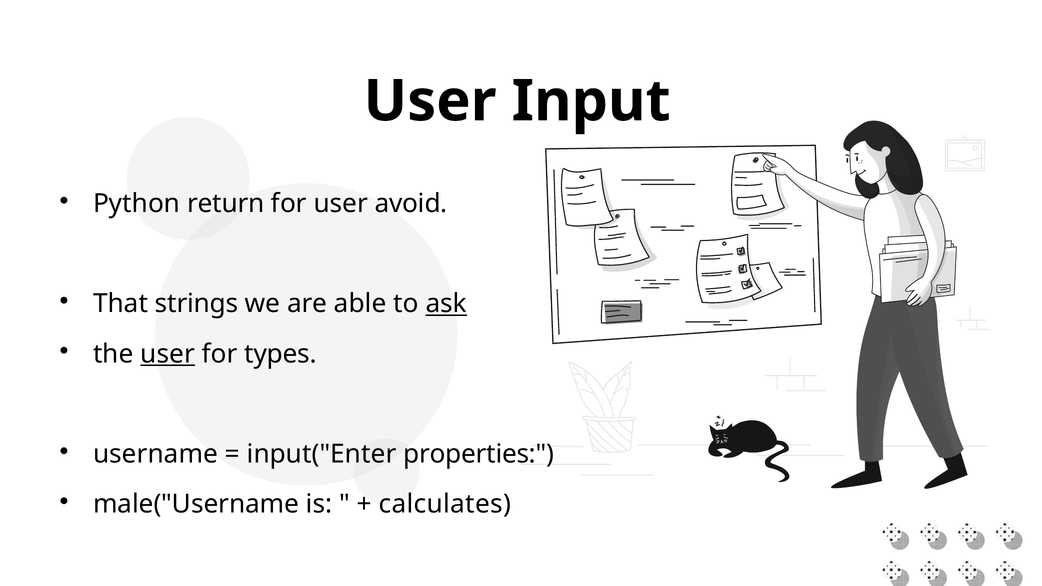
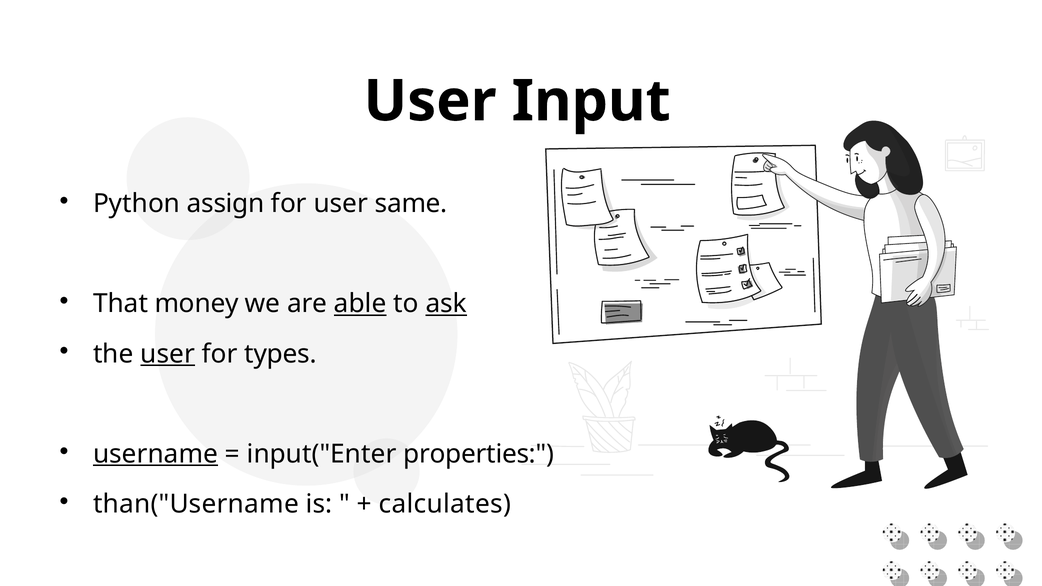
return: return -> assign (226, 204)
avoid: avoid -> same (411, 204)
strings: strings -> money (197, 304)
able underline: none -> present (360, 304)
username underline: none -> present (155, 454)
male("Username: male("Username -> than("Username (196, 504)
